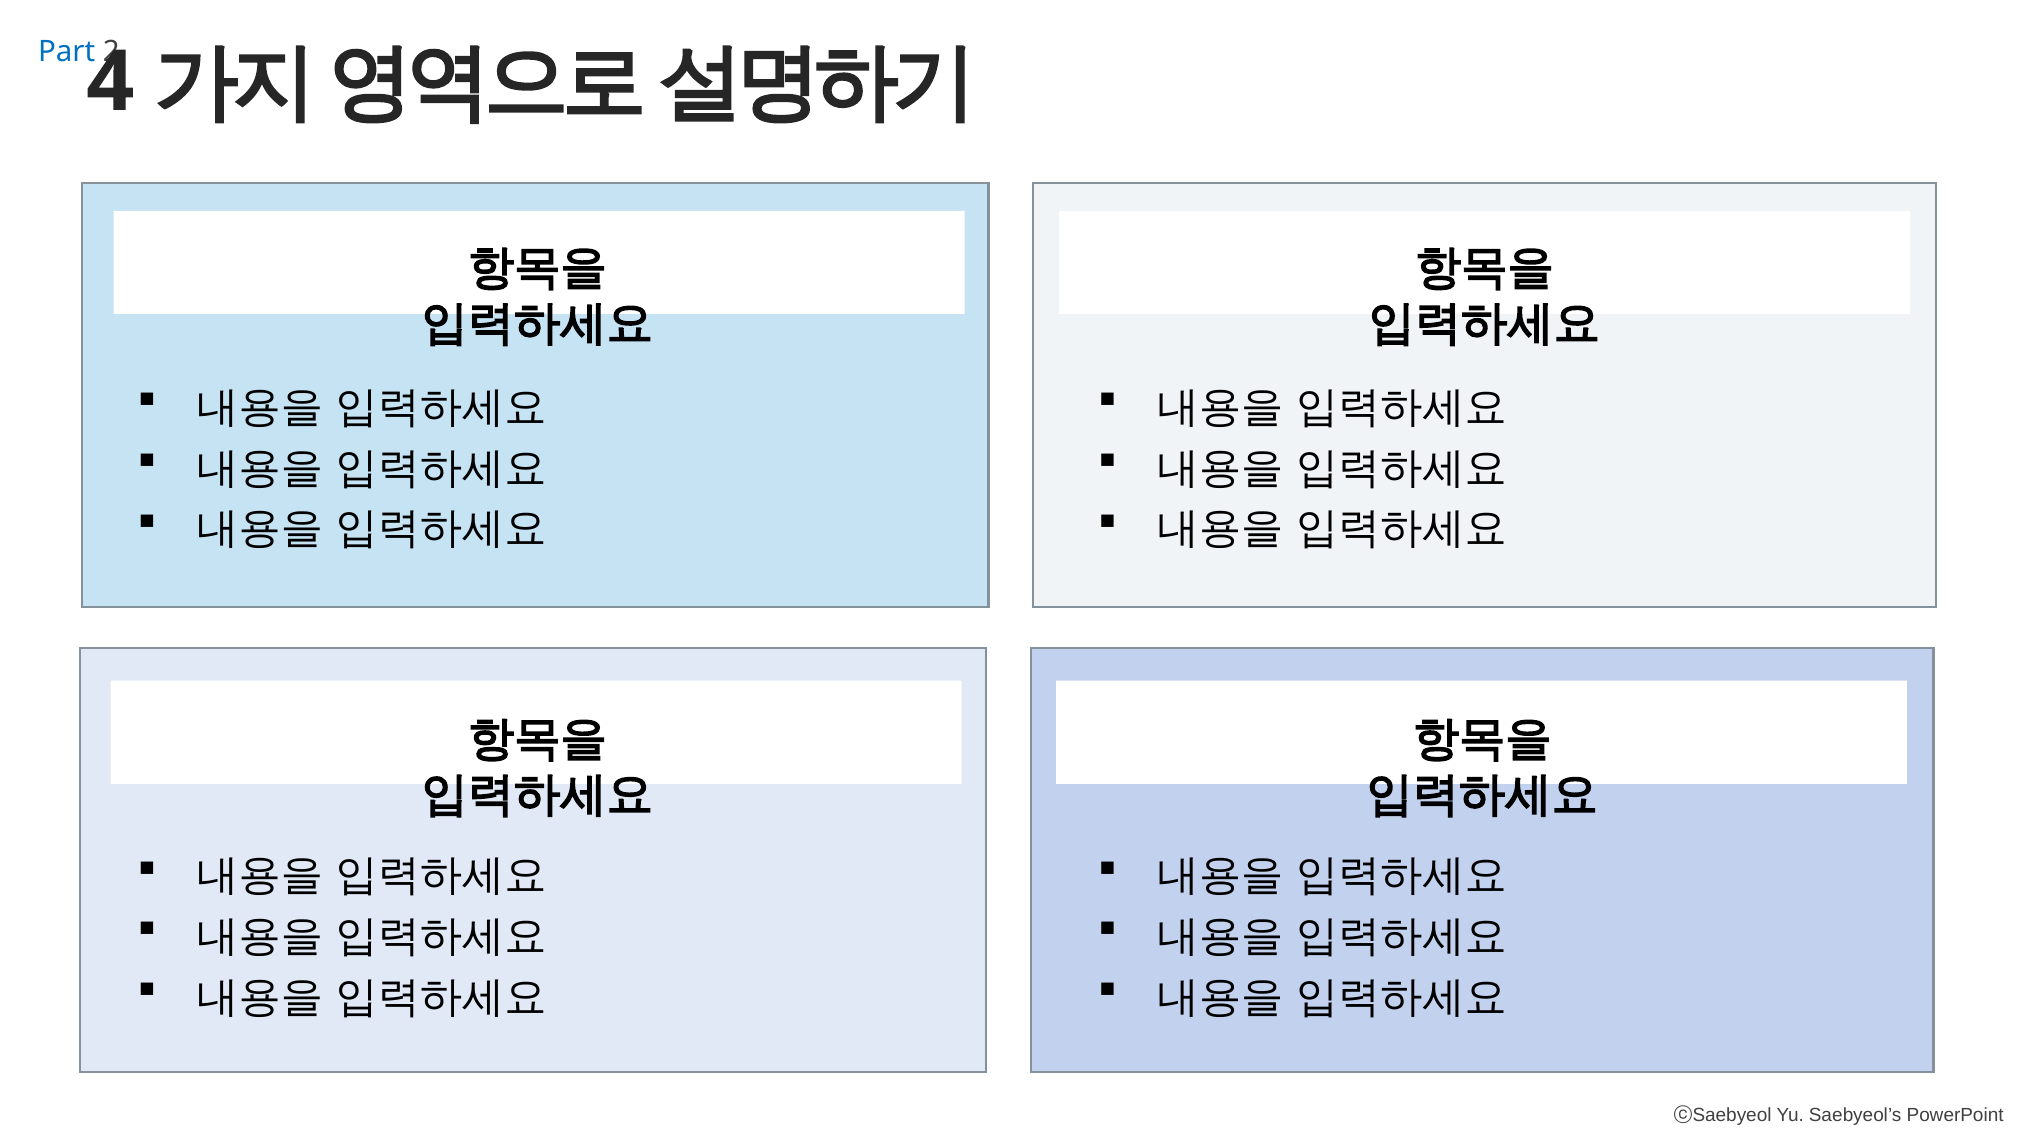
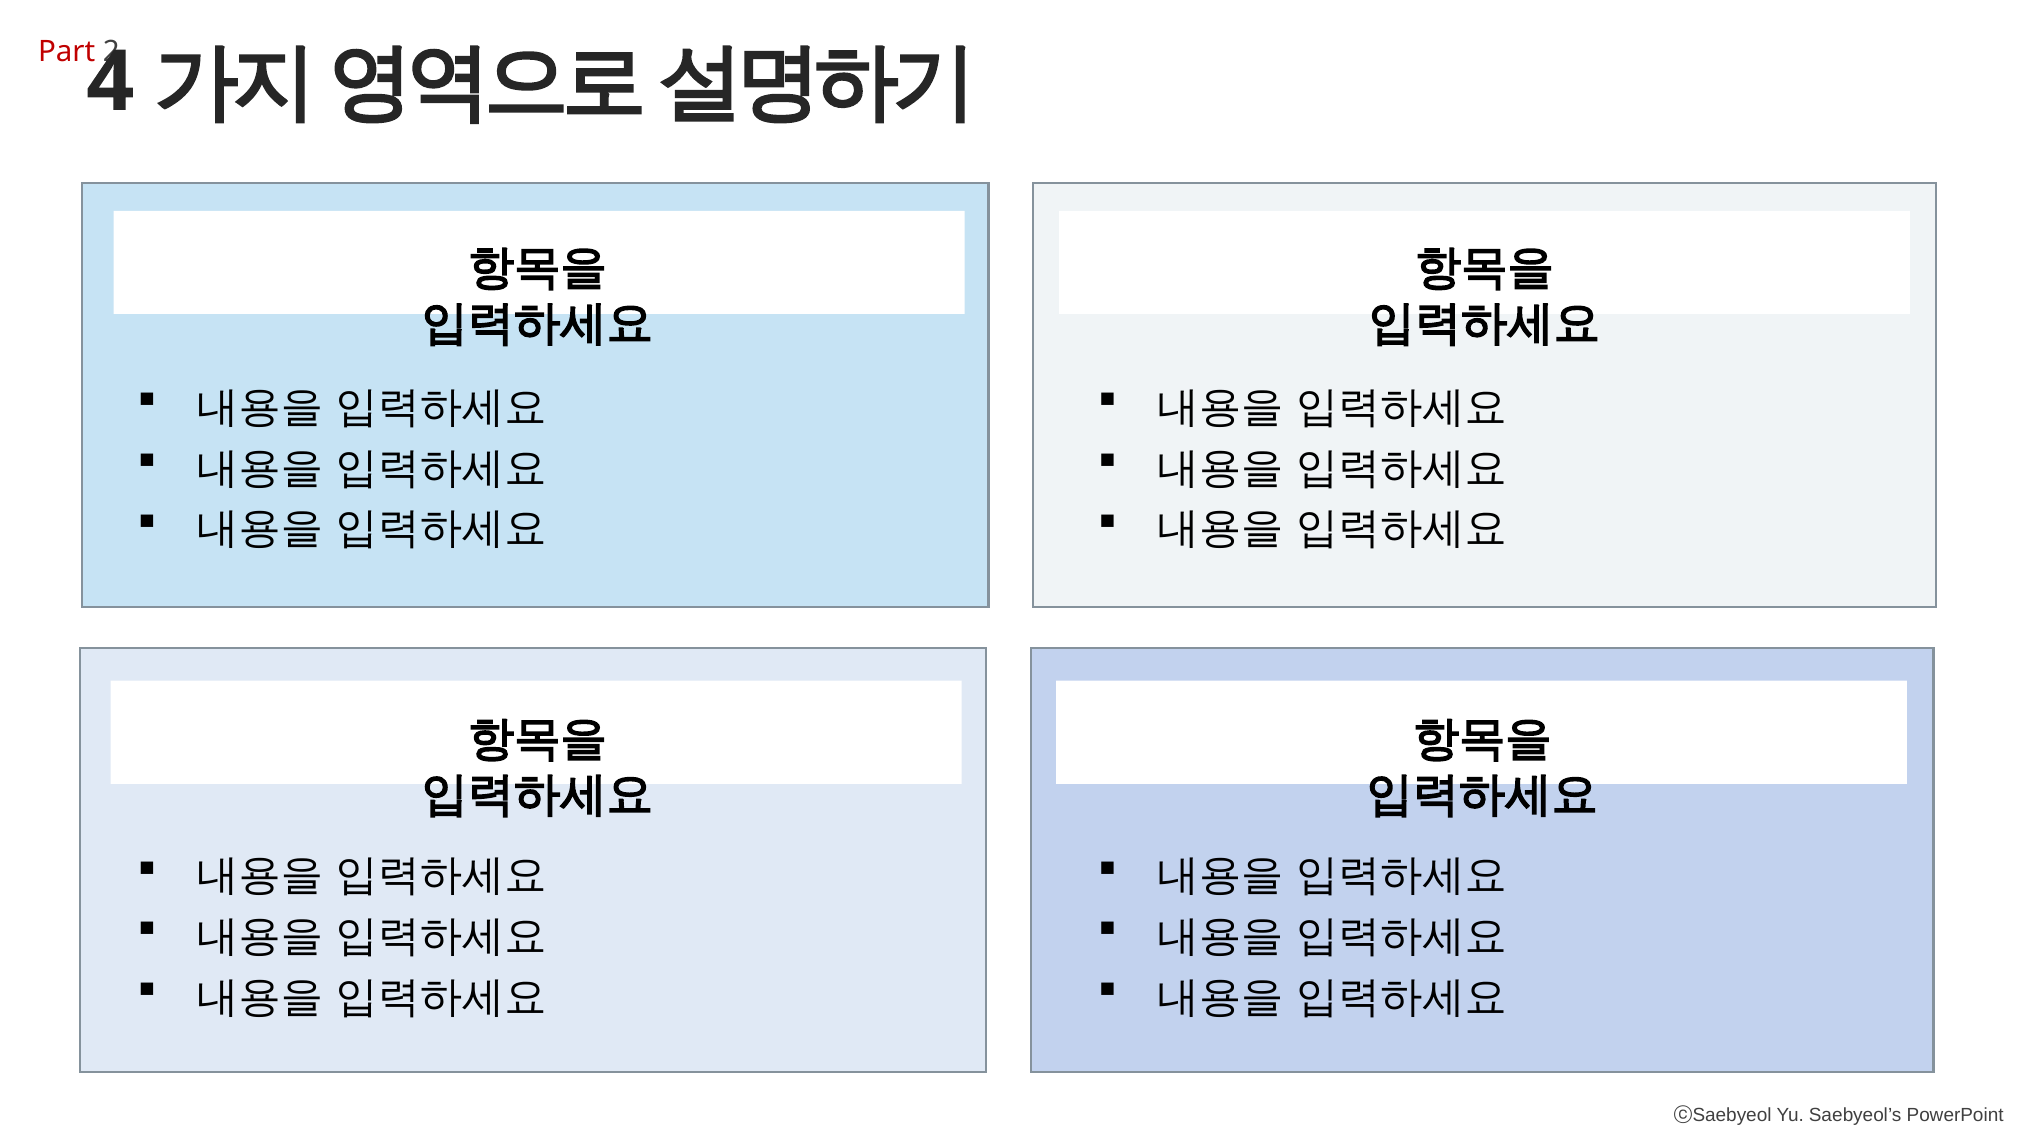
Part colour: blue -> red (67, 51)
